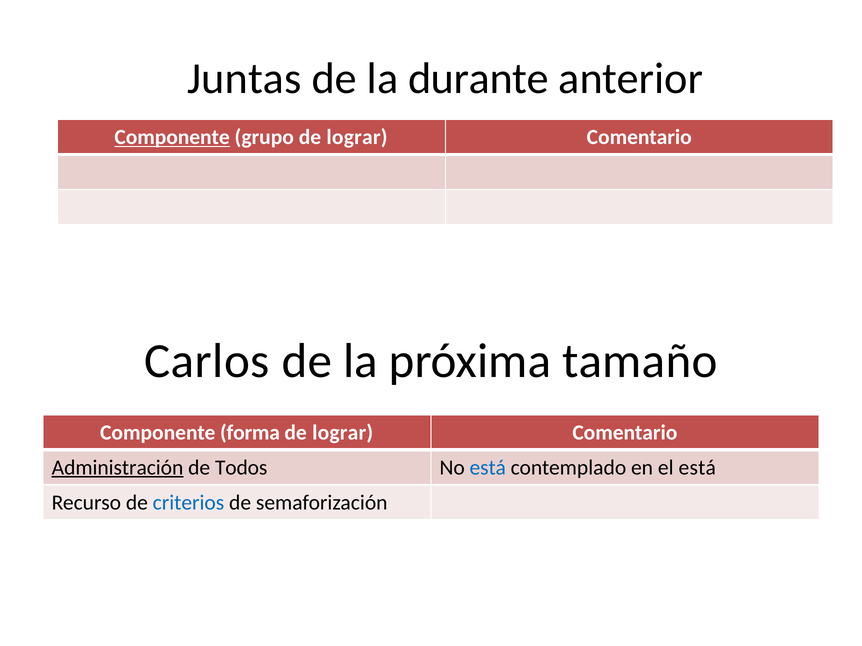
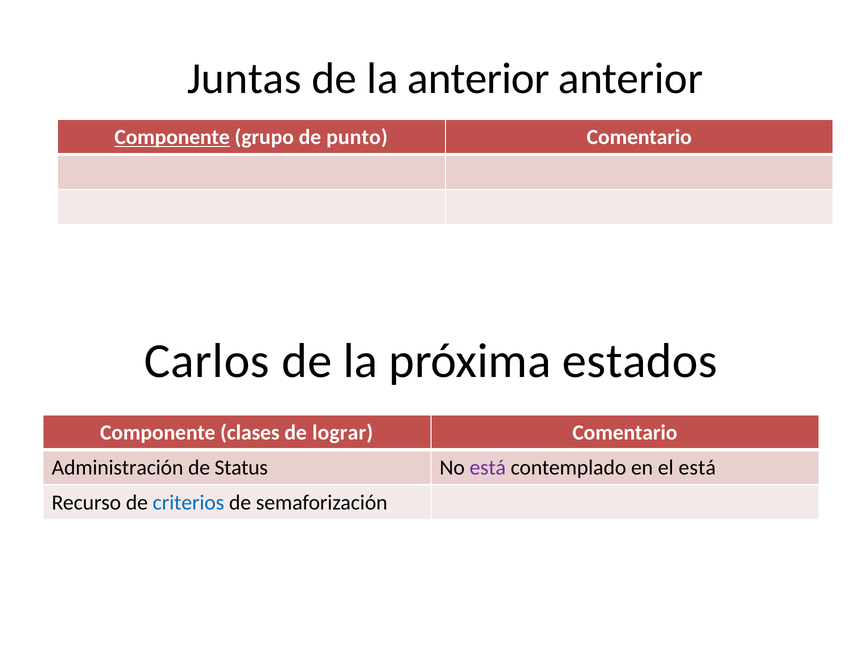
la durante: durante -> anterior (479, 79)
grupo de lograr: lograr -> punto (357, 137)
tamaño: tamaño -> estados (640, 361)
forma: forma -> clases (250, 433)
Administración underline: present -> none (118, 468)
Todos: Todos -> Status (241, 468)
está colour: blue -> purple (488, 468)
